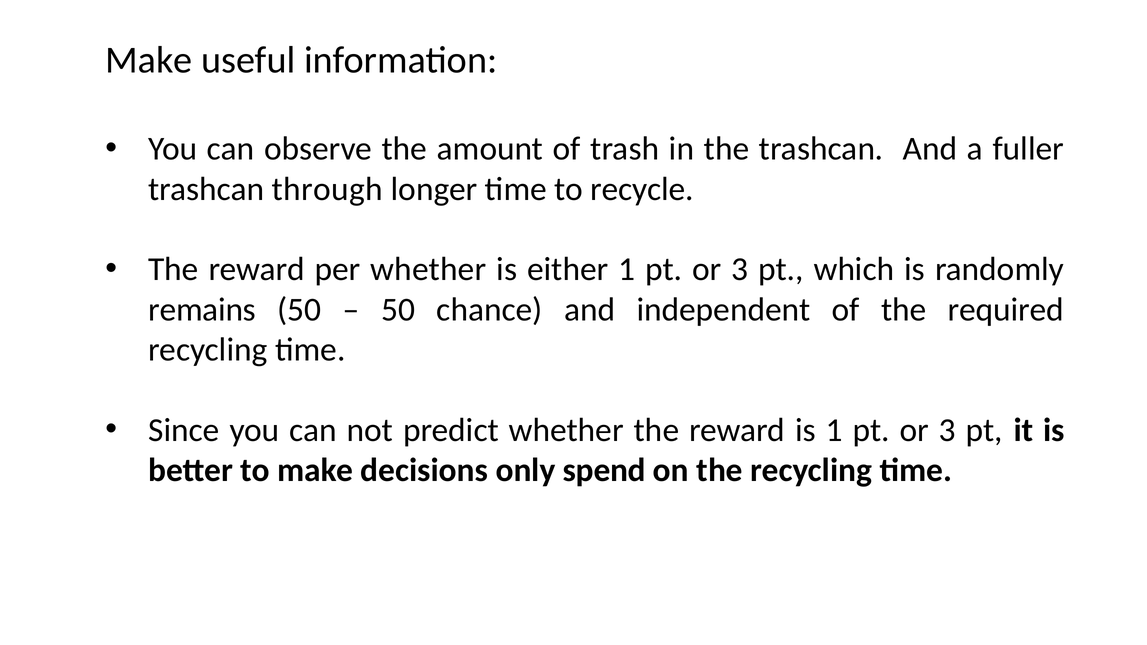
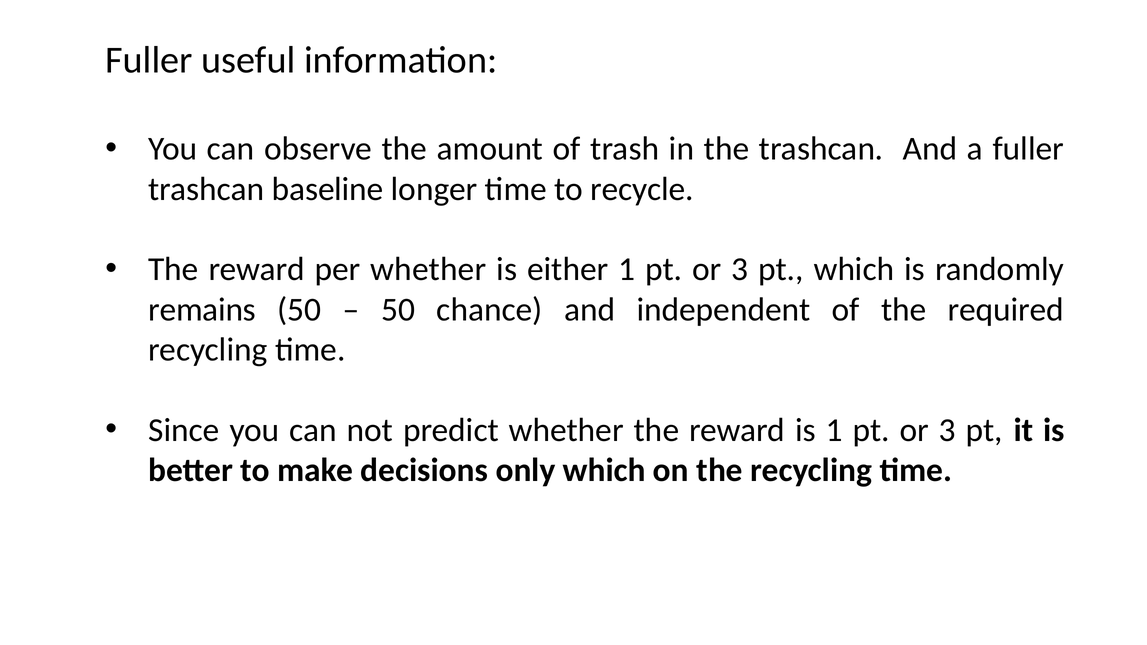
Make: Make -> Fuller (149, 60)
through: through -> baseline (328, 189)
only spend: spend -> which (604, 470)
